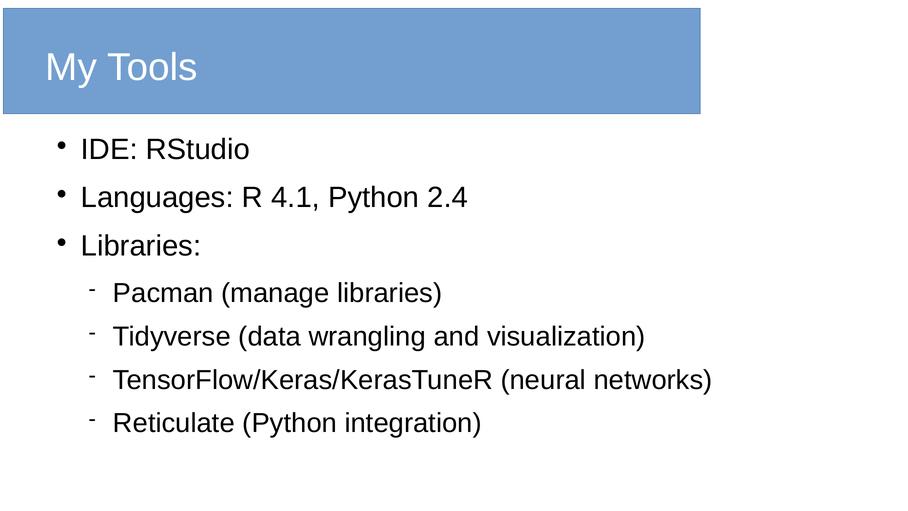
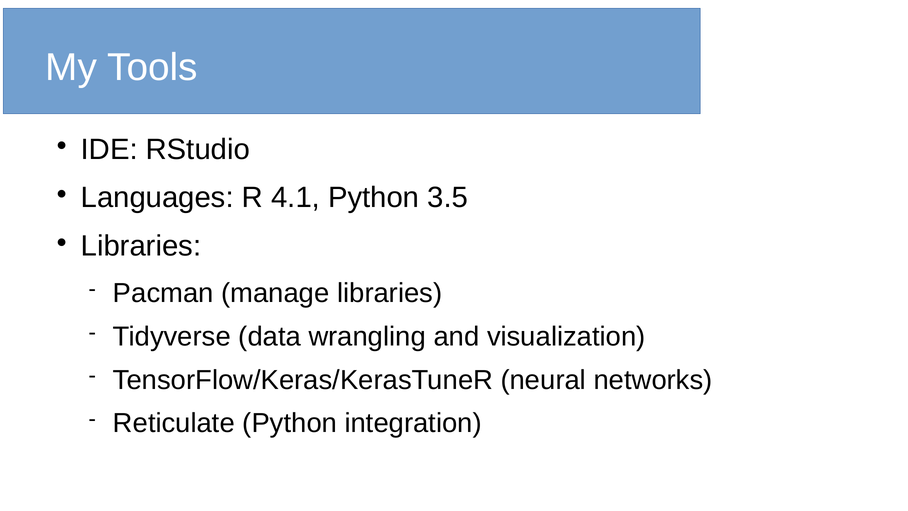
2.4: 2.4 -> 3.5 (448, 198)
